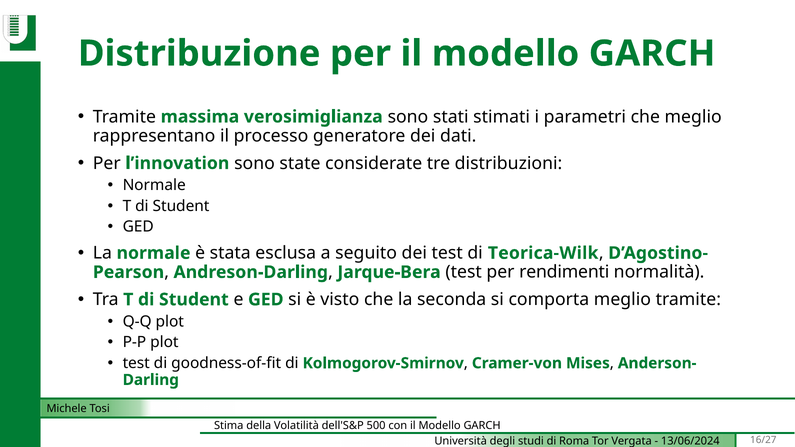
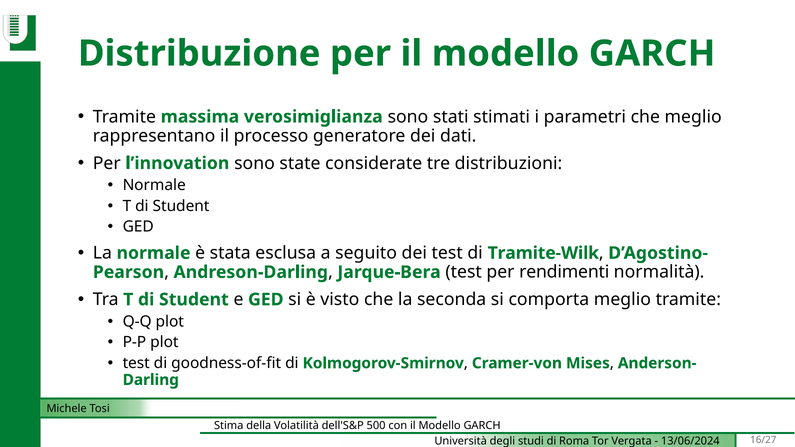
Teorica-Wilk: Teorica-Wilk -> Tramite-Wilk (543, 253)
